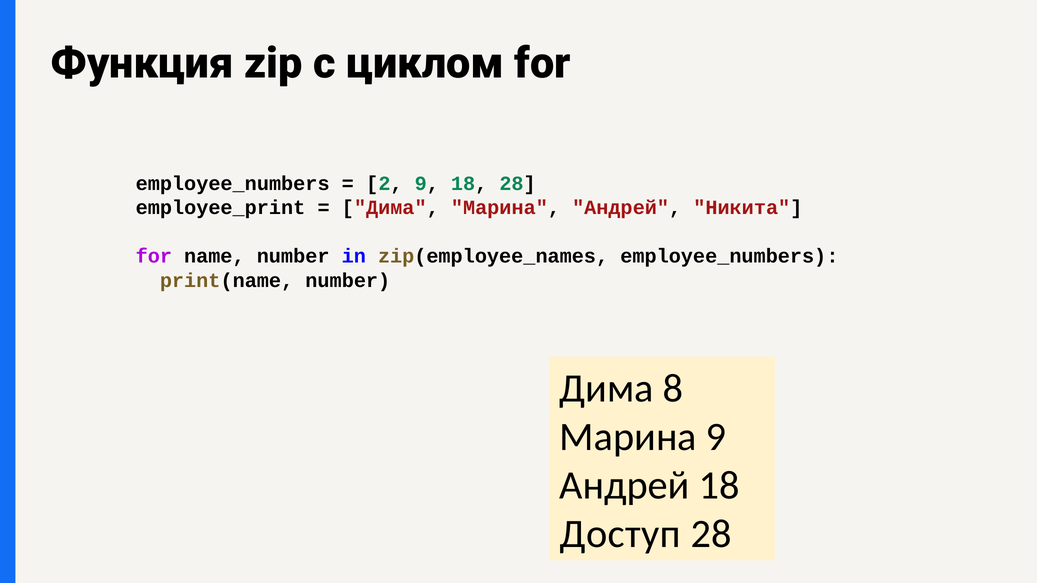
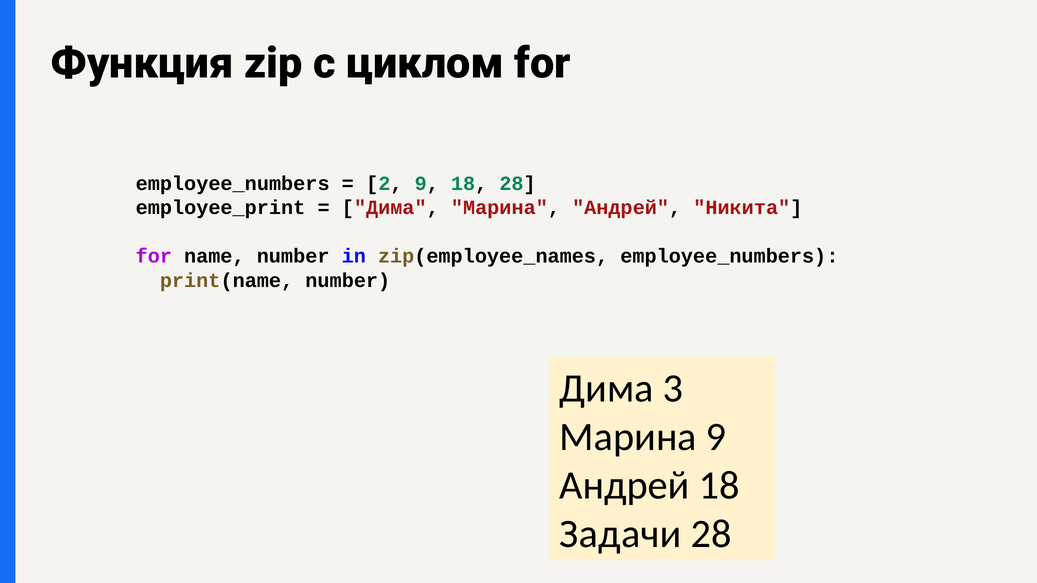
8: 8 -> 3 (673, 389)
Доступ: Доступ -> Задачи (620, 534)
